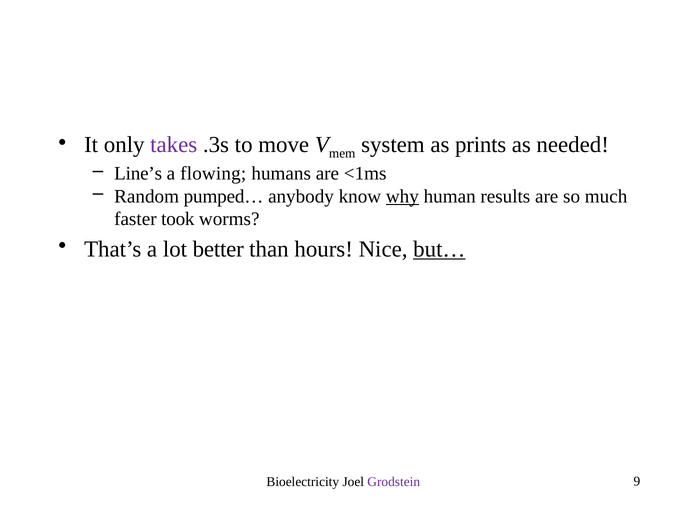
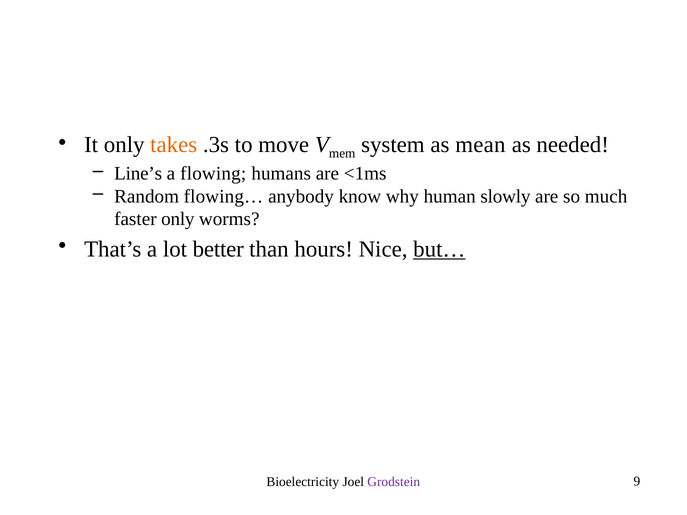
takes colour: purple -> orange (174, 145)
prints: prints -> mean (480, 145)
pumped…: pumped… -> flowing… (223, 196)
why underline: present -> none (402, 196)
results: results -> slowly (505, 196)
faster took: took -> only (178, 219)
